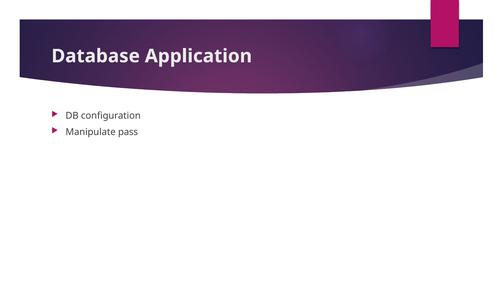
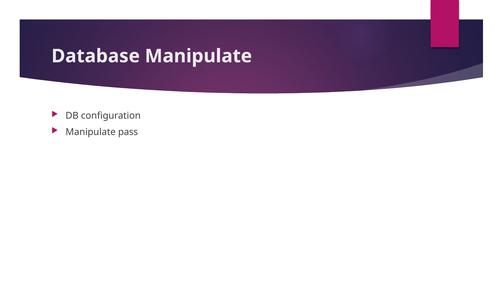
Database Application: Application -> Manipulate (198, 56)
